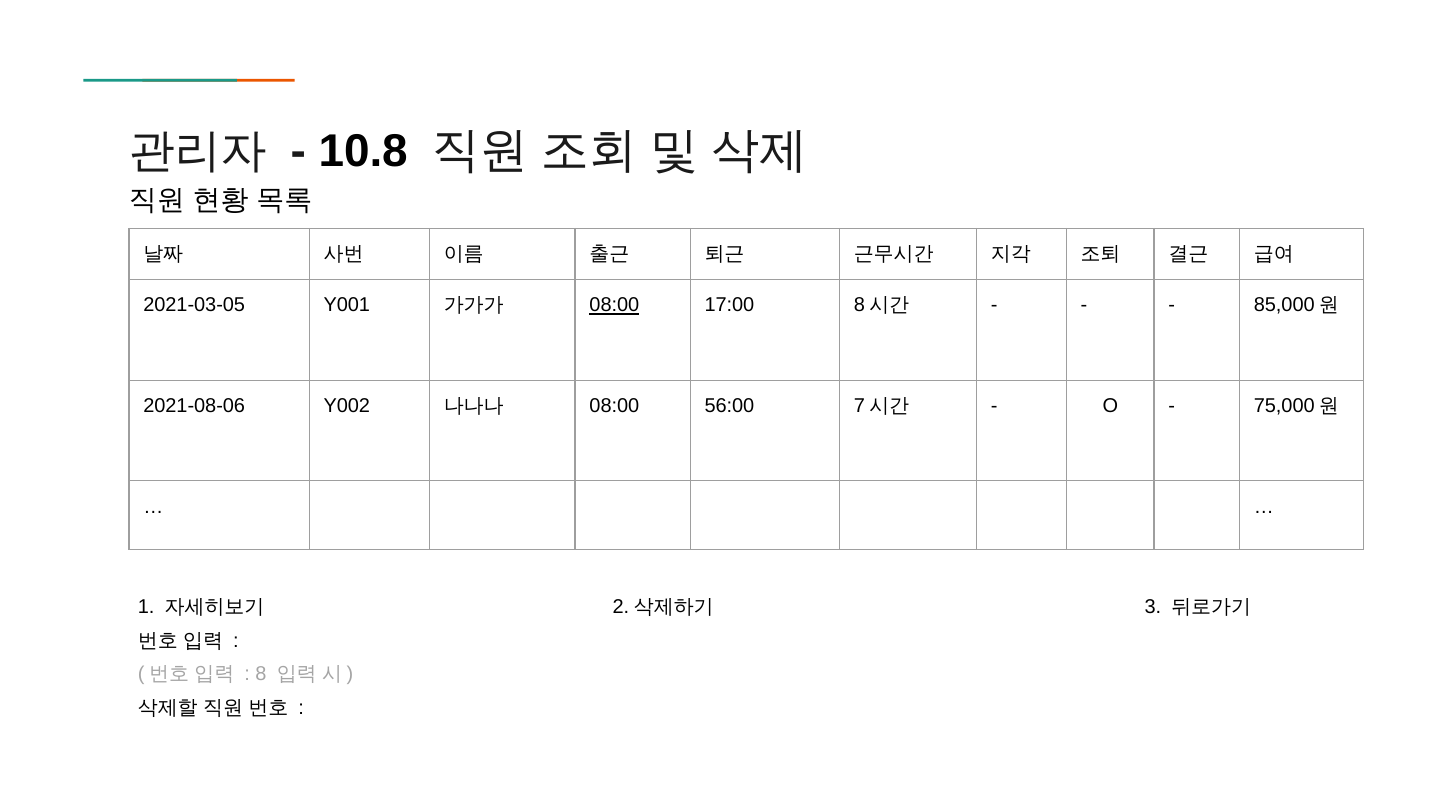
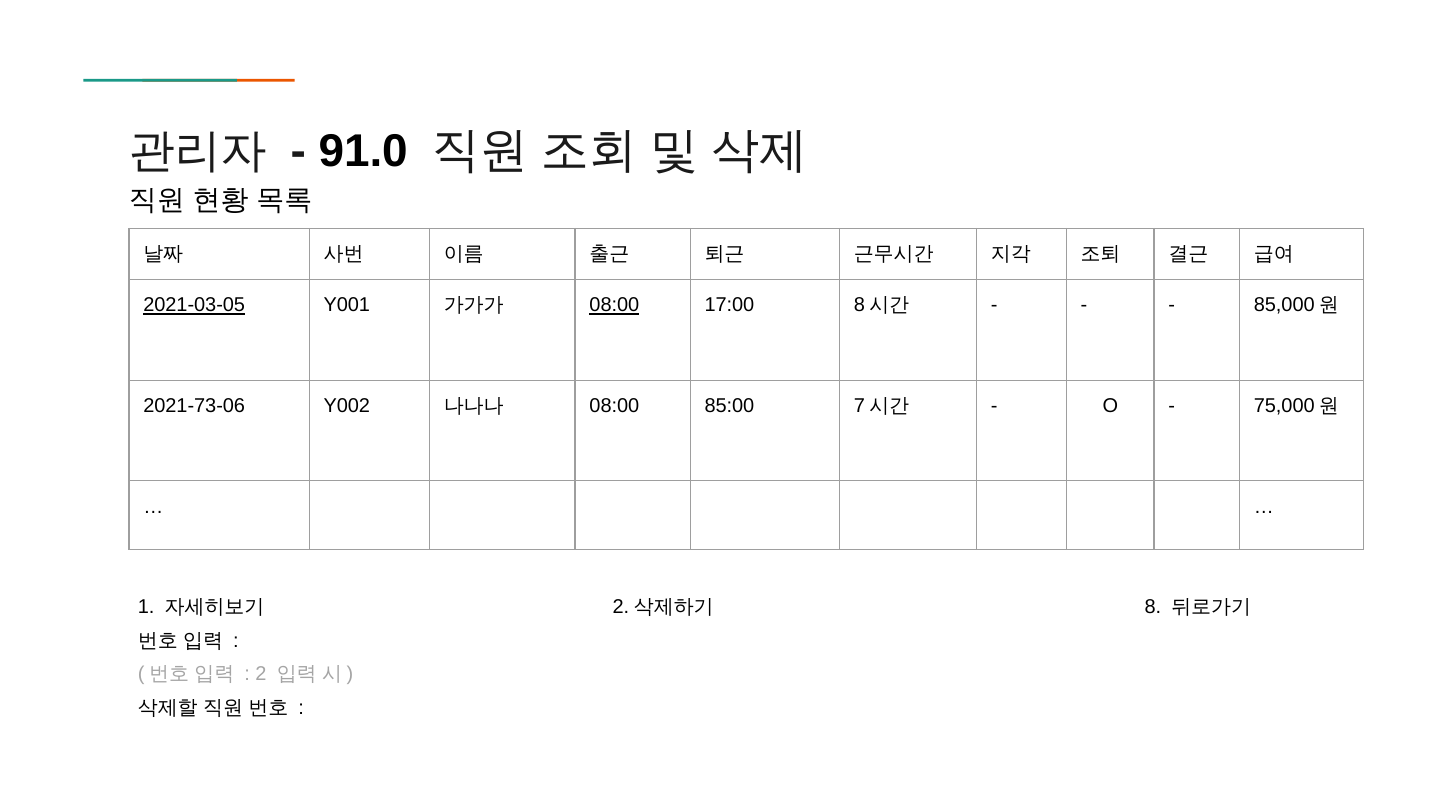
10.8: 10.8 -> 91.0 (363, 151)
2021-03-05 underline: none -> present (194, 305)
2021-08-06: 2021-08-06 -> 2021-73-06 (194, 406)
56:00: 56:00 -> 85:00 (729, 406)
3: 3 -> 8 (1153, 607)
8: 8 -> 2 (261, 674)
